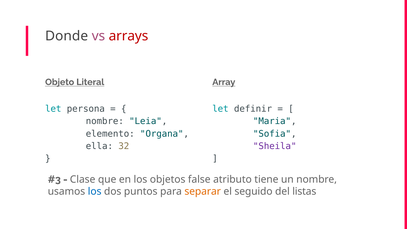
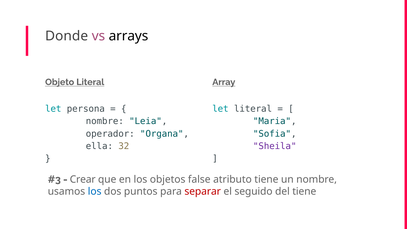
arrays colour: red -> black (128, 36)
let definir: definir -> literal (253, 109)
elemento: elemento -> operador (110, 134)
Clase: Clase -> Crear (83, 179)
separar colour: orange -> red (203, 192)
del listas: listas -> tiene (304, 192)
